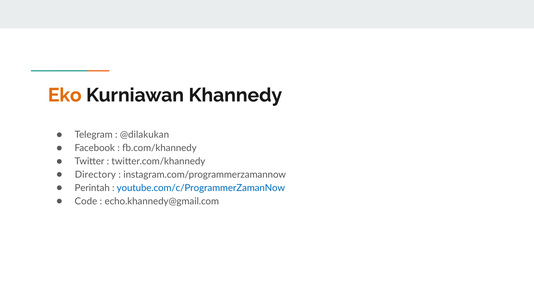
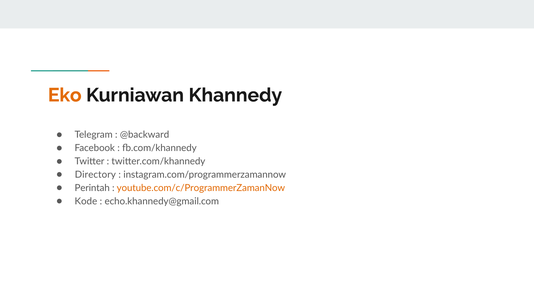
@dilakukan: @dilakukan -> @backward (145, 135)
youtube.com/c/ProgrammerZamanNow colour: blue -> orange (201, 188)
Code: Code -> Kode (86, 201)
